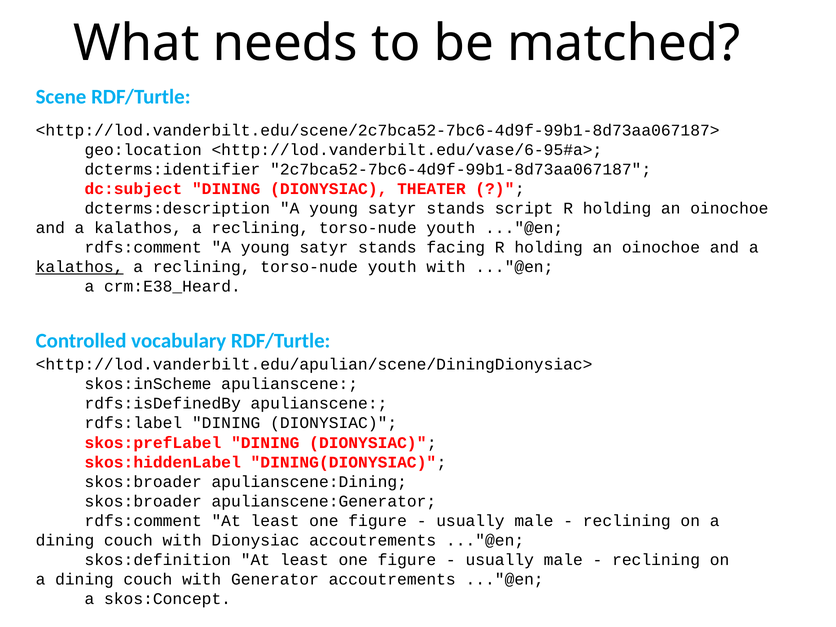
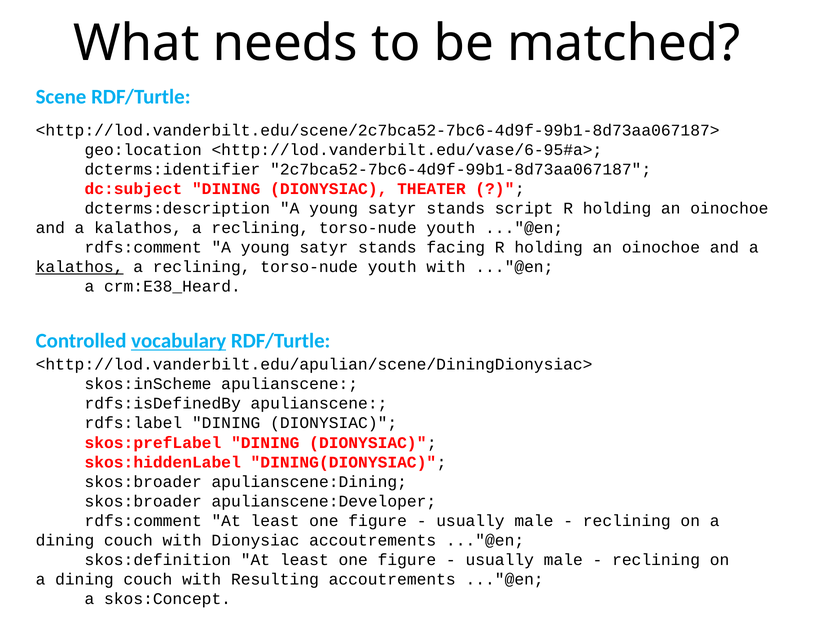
vocabulary underline: none -> present (179, 341)
apulianscene:Generator: apulianscene:Generator -> apulianscene:Developer (324, 501)
Generator: Generator -> Resulting (275, 579)
